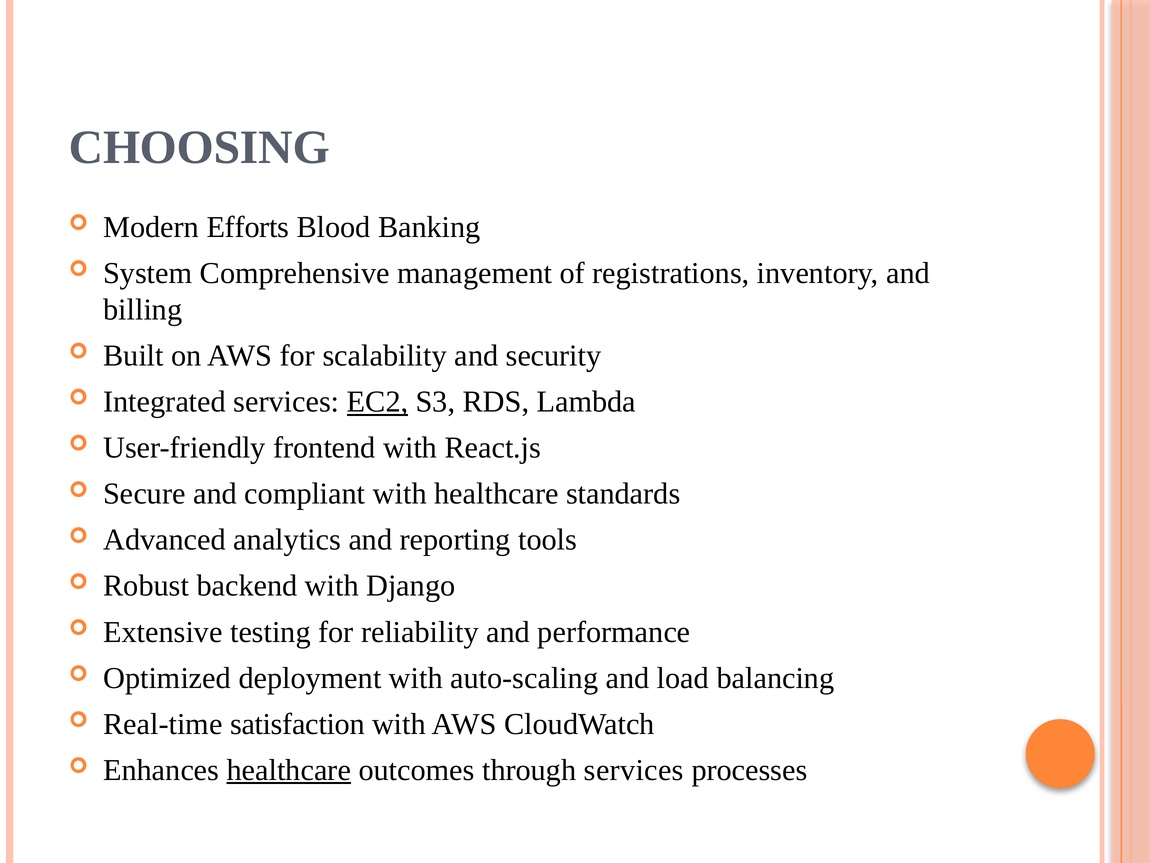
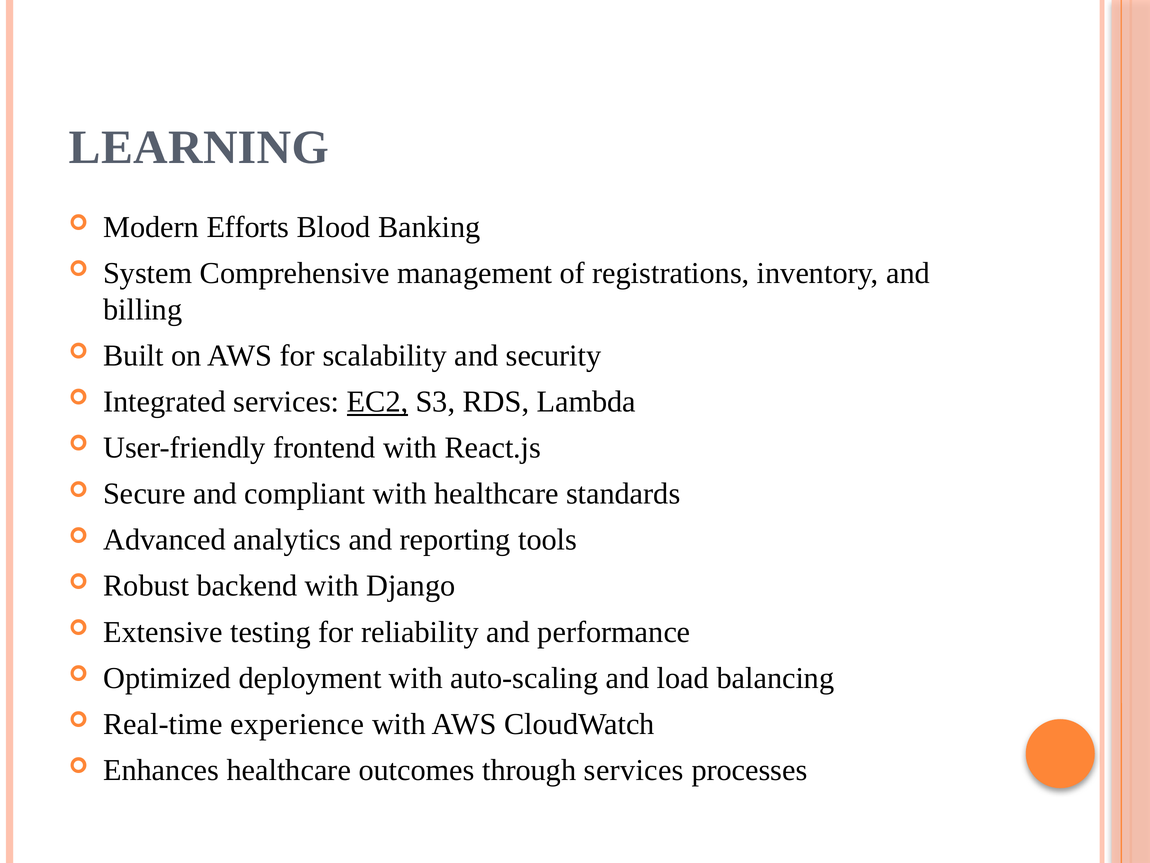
CHOOSING: CHOOSING -> LEARNING (199, 147)
satisfaction: satisfaction -> experience (297, 724)
healthcare underline: present -> none (289, 770)
